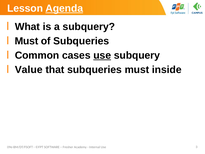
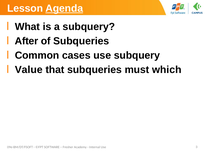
Must: Must -> After (26, 41)
use underline: present -> none (102, 55)
inside: inside -> which (167, 70)
